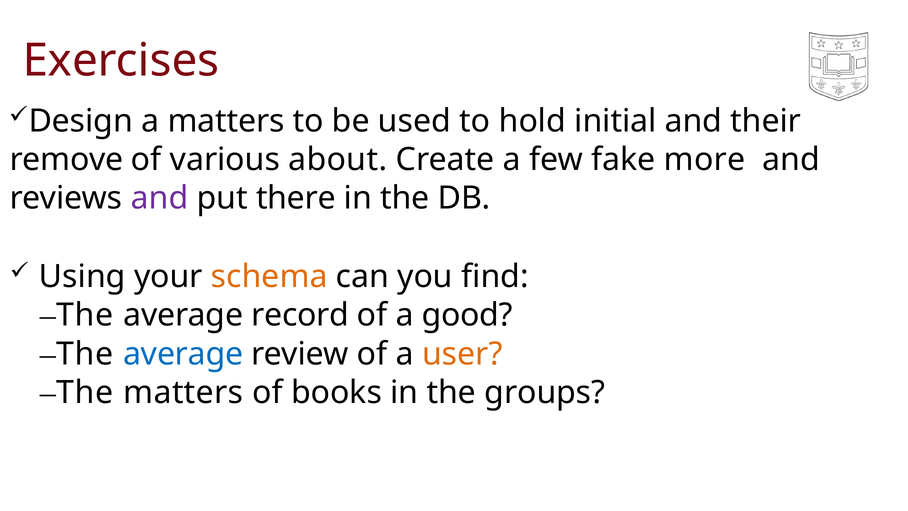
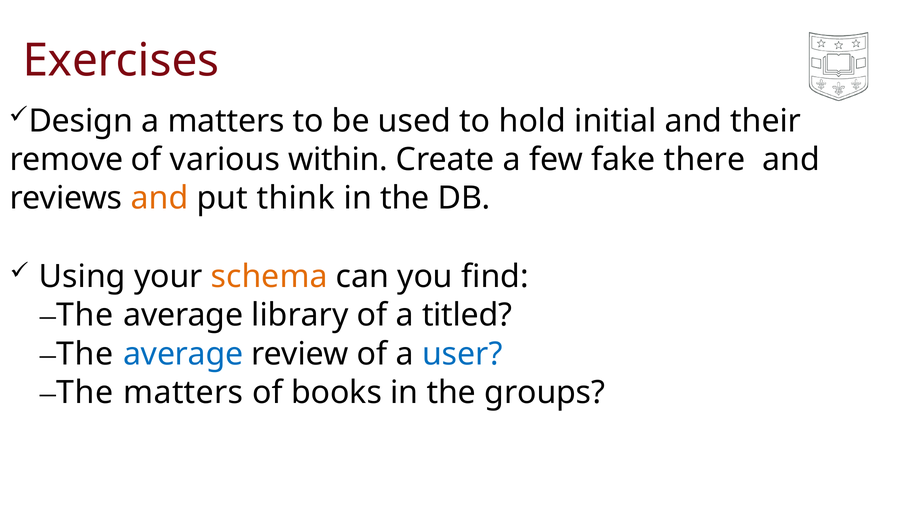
about: about -> within (338, 159)
more: more -> there (705, 159)
and colour: purple -> orange (159, 198)
there: there -> think (296, 198)
record: record -> library (300, 315)
good: good -> titled (467, 315)
user colour: orange -> blue (462, 354)
